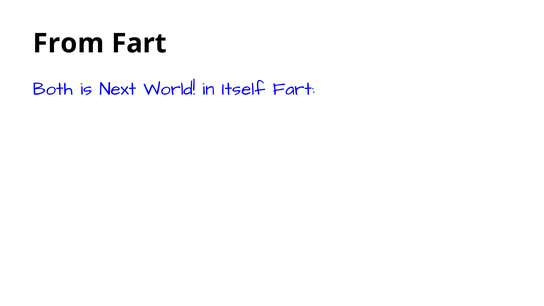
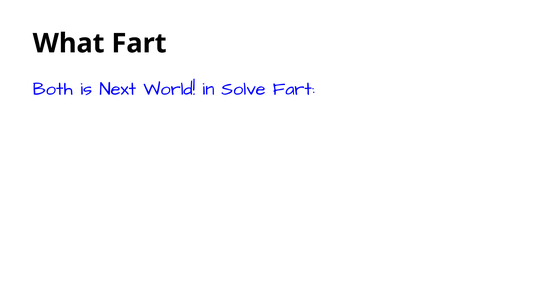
From: From -> What (69, 43)
Itself: Itself -> Solve (244, 89)
